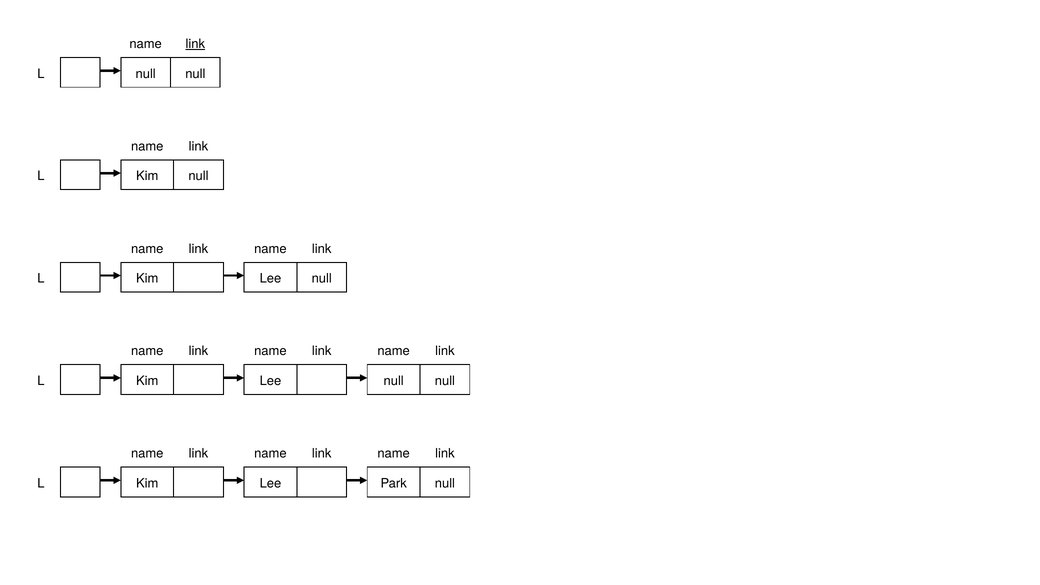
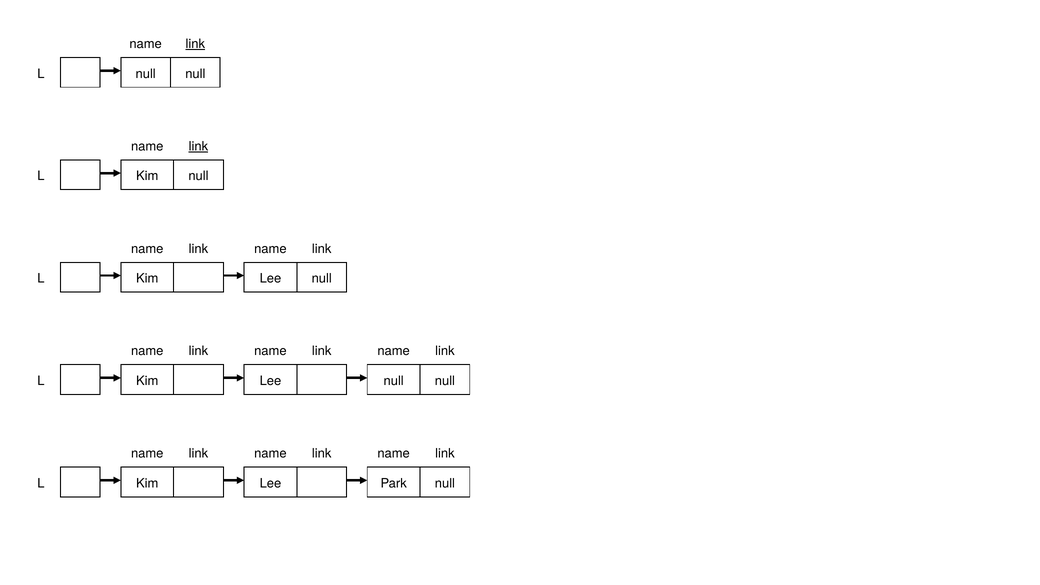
link underline: none -> present (198, 146)
